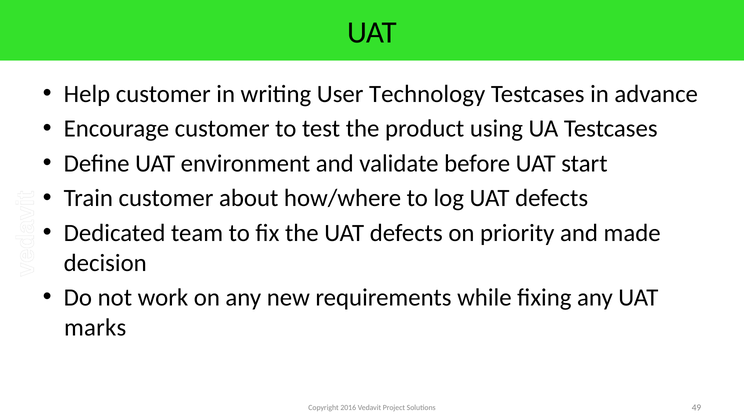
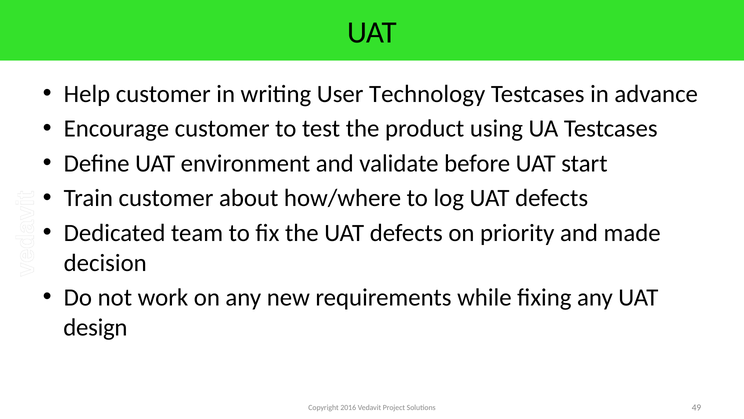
marks: marks -> design (95, 327)
